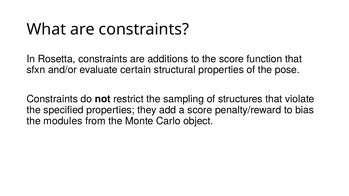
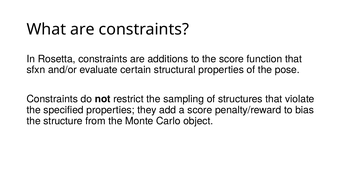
modules: modules -> structure (63, 121)
